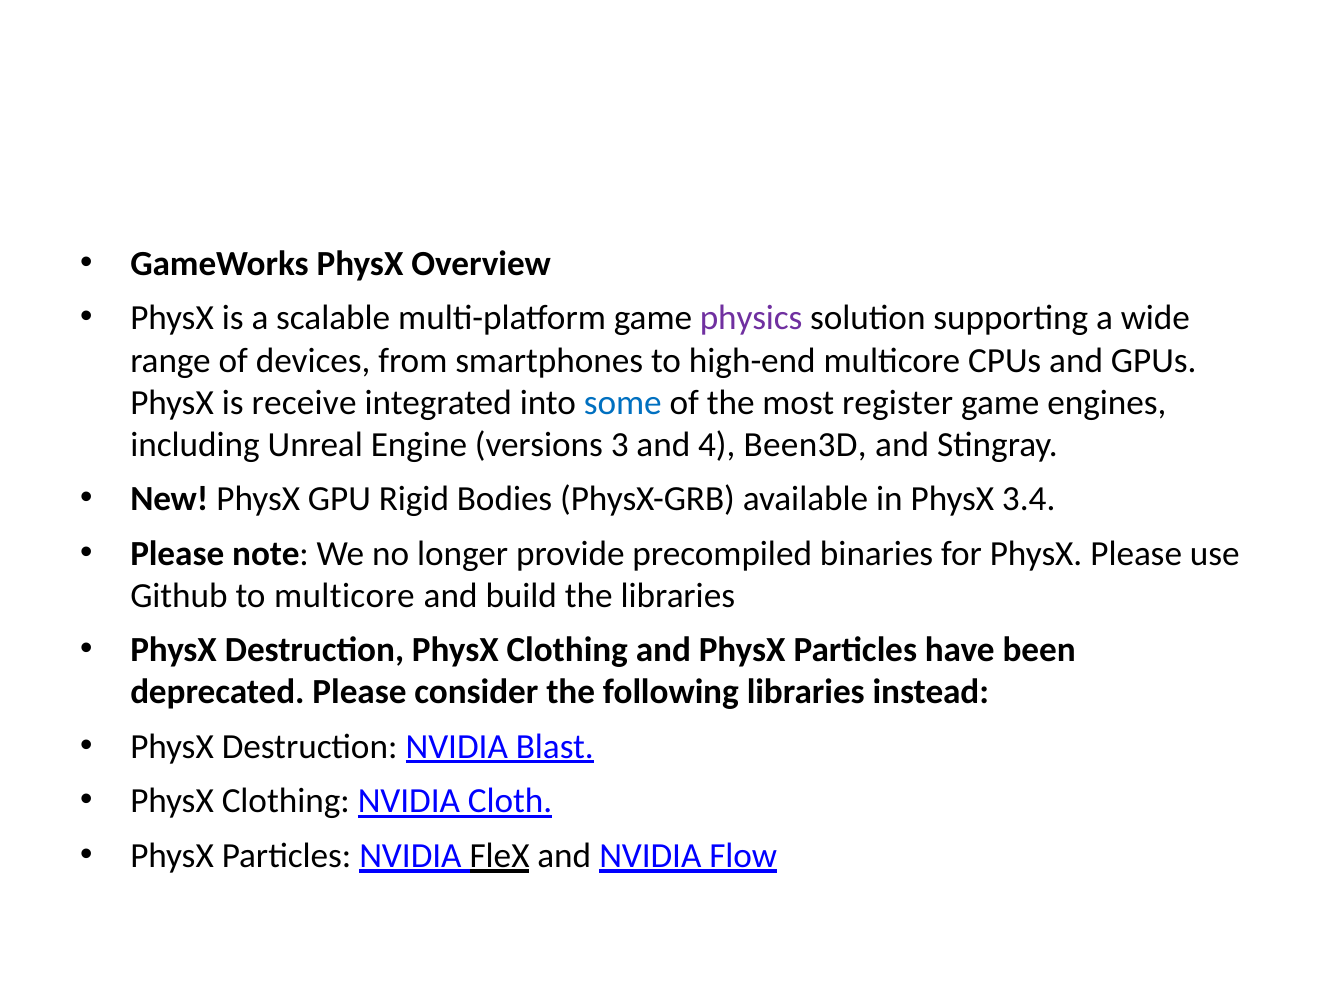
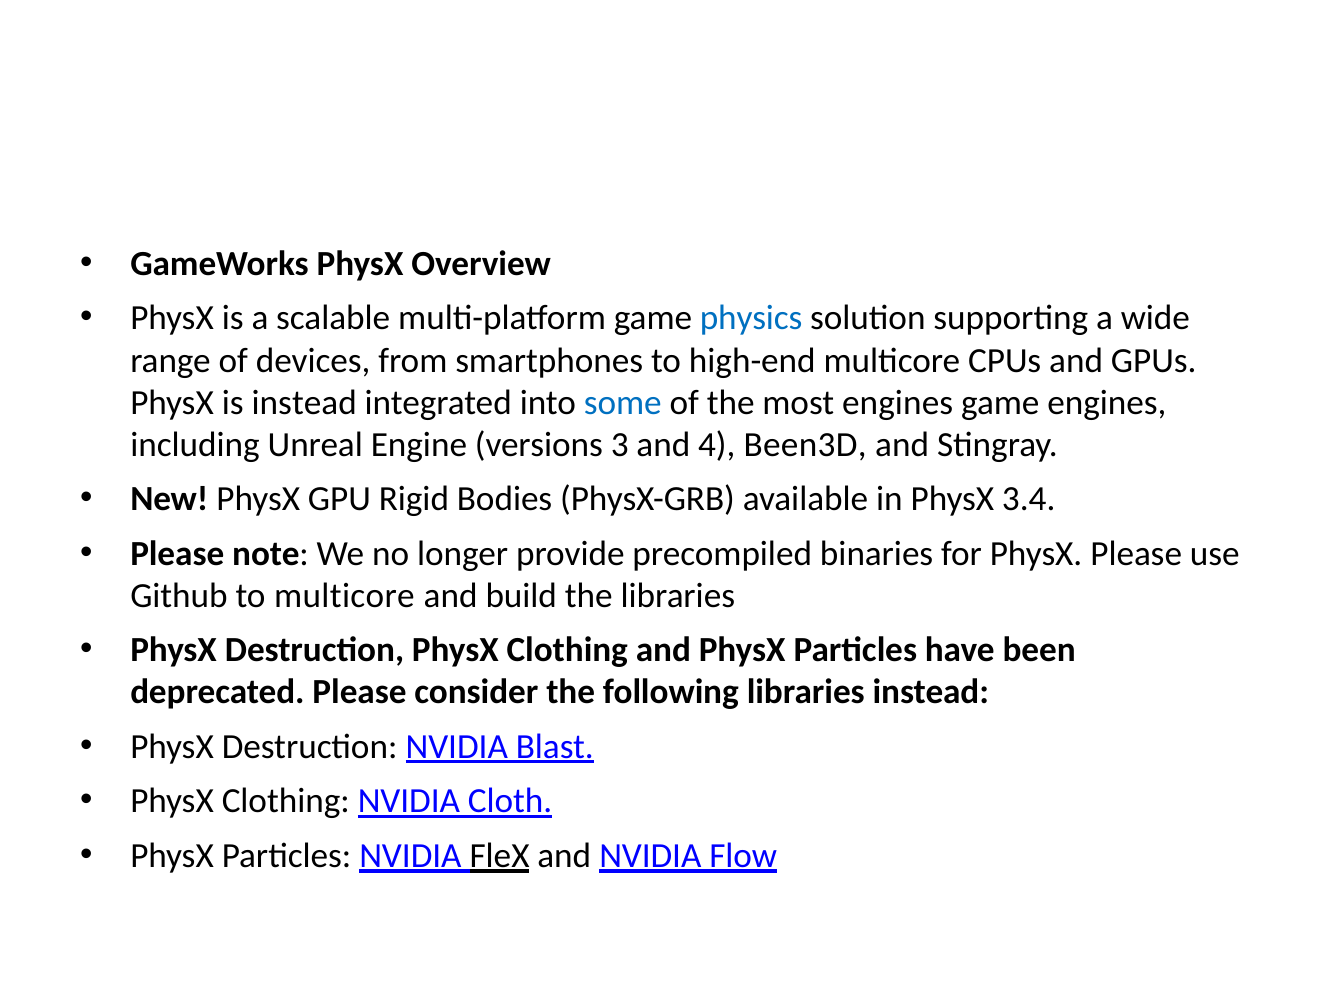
physics colour: purple -> blue (751, 318)
is receive: receive -> instead (304, 403)
most register: register -> engines (898, 403)
